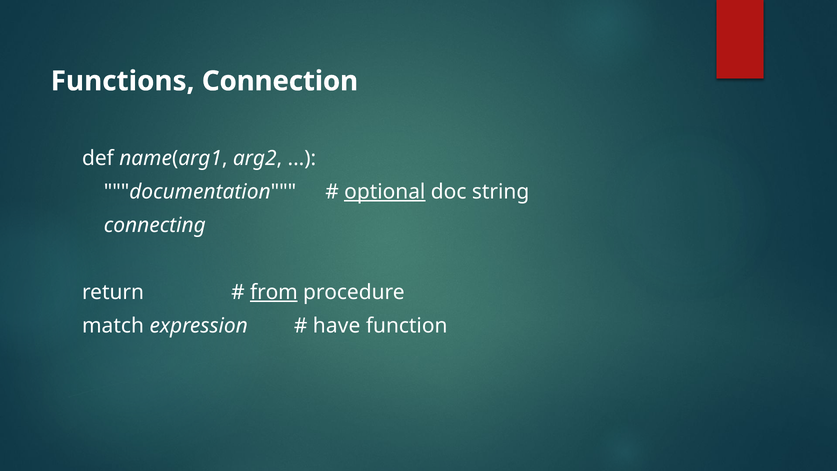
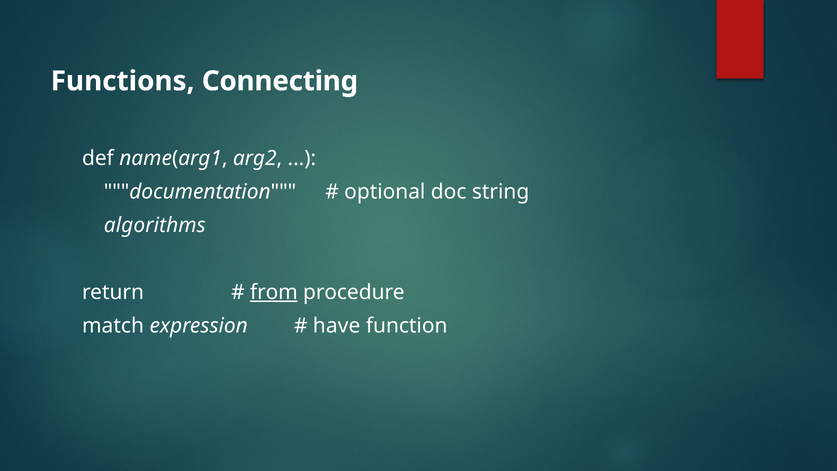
Connection: Connection -> Connecting (280, 81)
optional underline: present -> none (385, 192)
connecting: connecting -> algorithms (155, 225)
